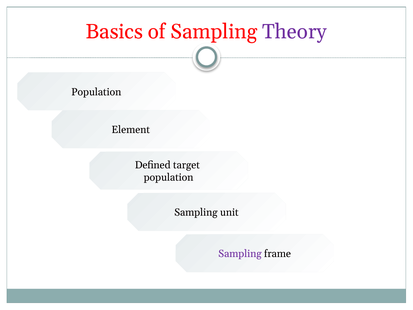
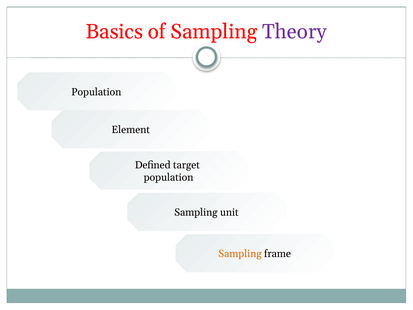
Sampling colour: purple -> orange (240, 254)
